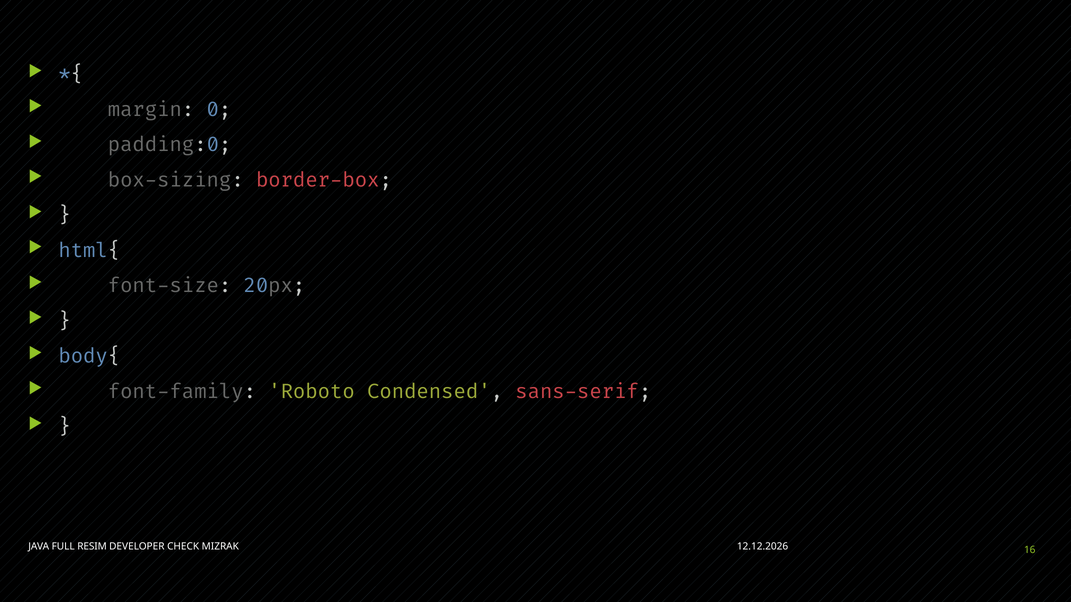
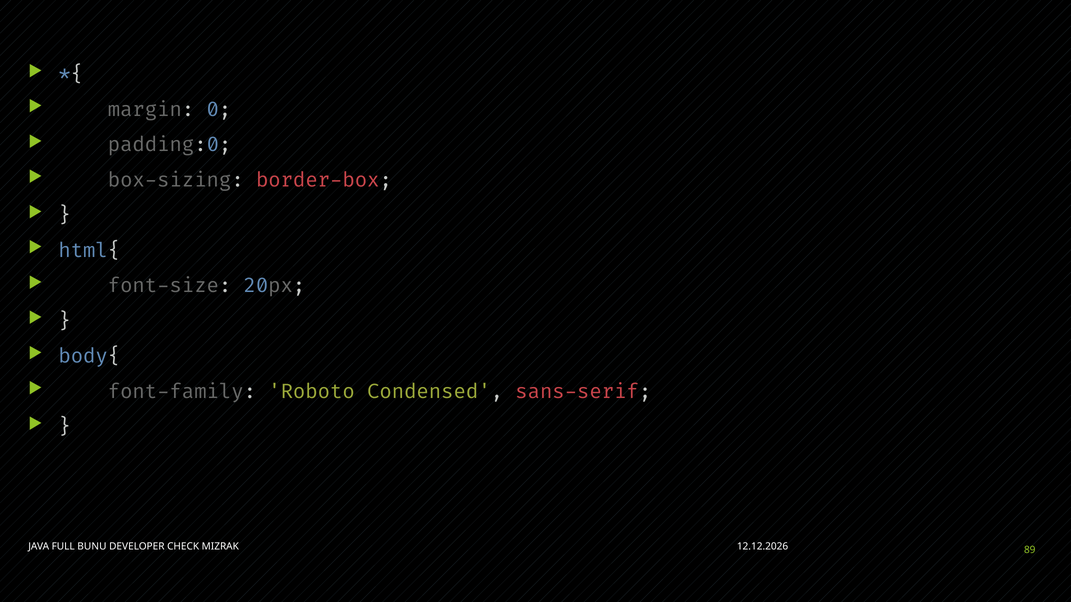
RESIM: RESIM -> BUNU (92, 547)
16: 16 -> 89 (1030, 550)
